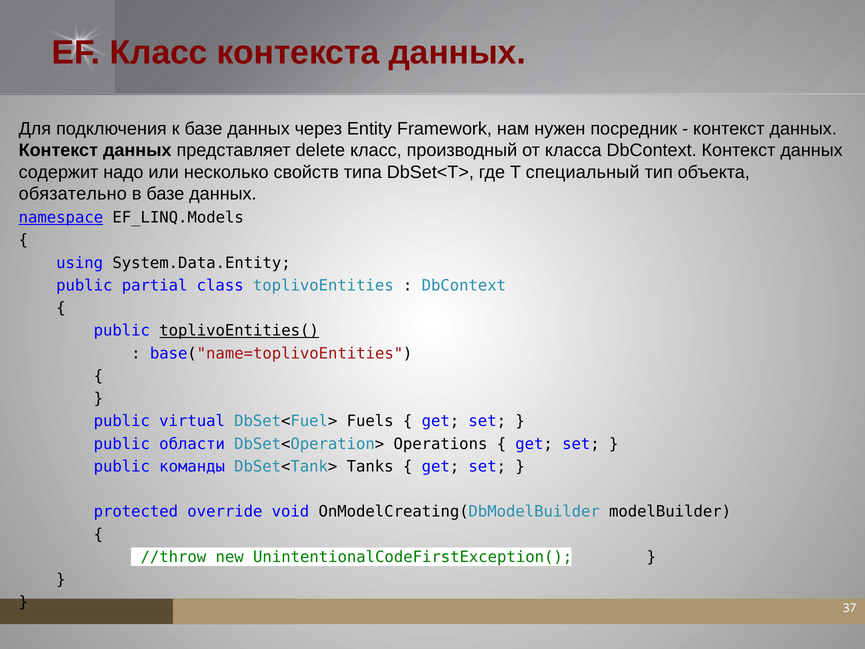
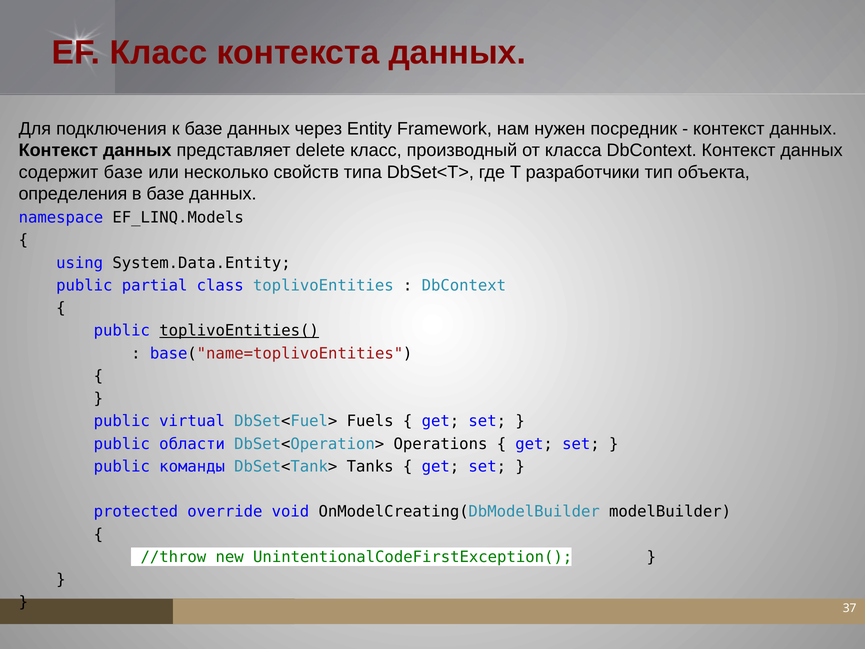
содержит надо: надо -> базе (123, 172)
специальный: специальный -> разработчики (583, 172)
обязательно: обязательно -> определения (73, 194)
namespace underline: present -> none (61, 218)
